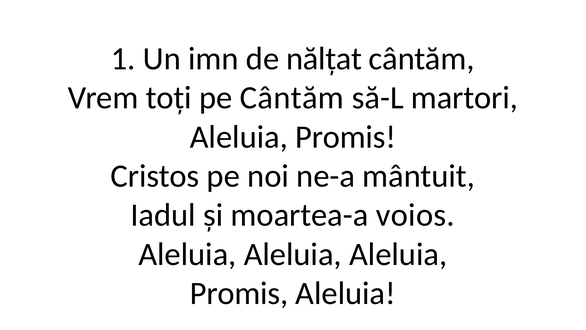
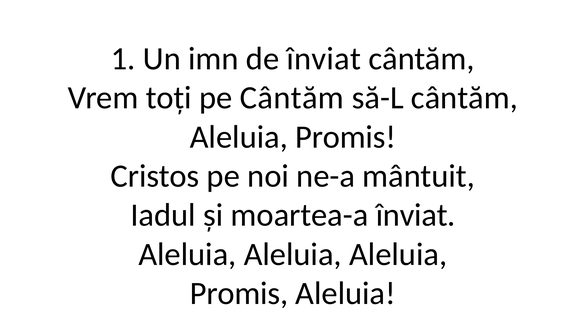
de nălțat: nălțat -> înviat (324, 59)
să-L martori: martori -> cântăm (464, 98)
moartea-a voios: voios -> înviat (416, 215)
